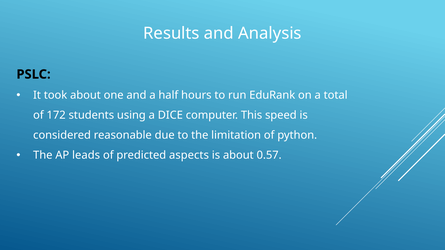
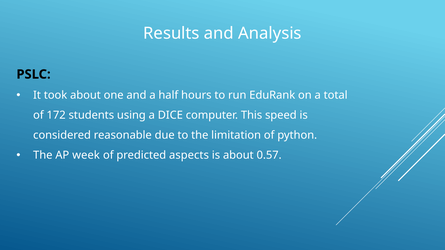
leads: leads -> week (86, 156)
